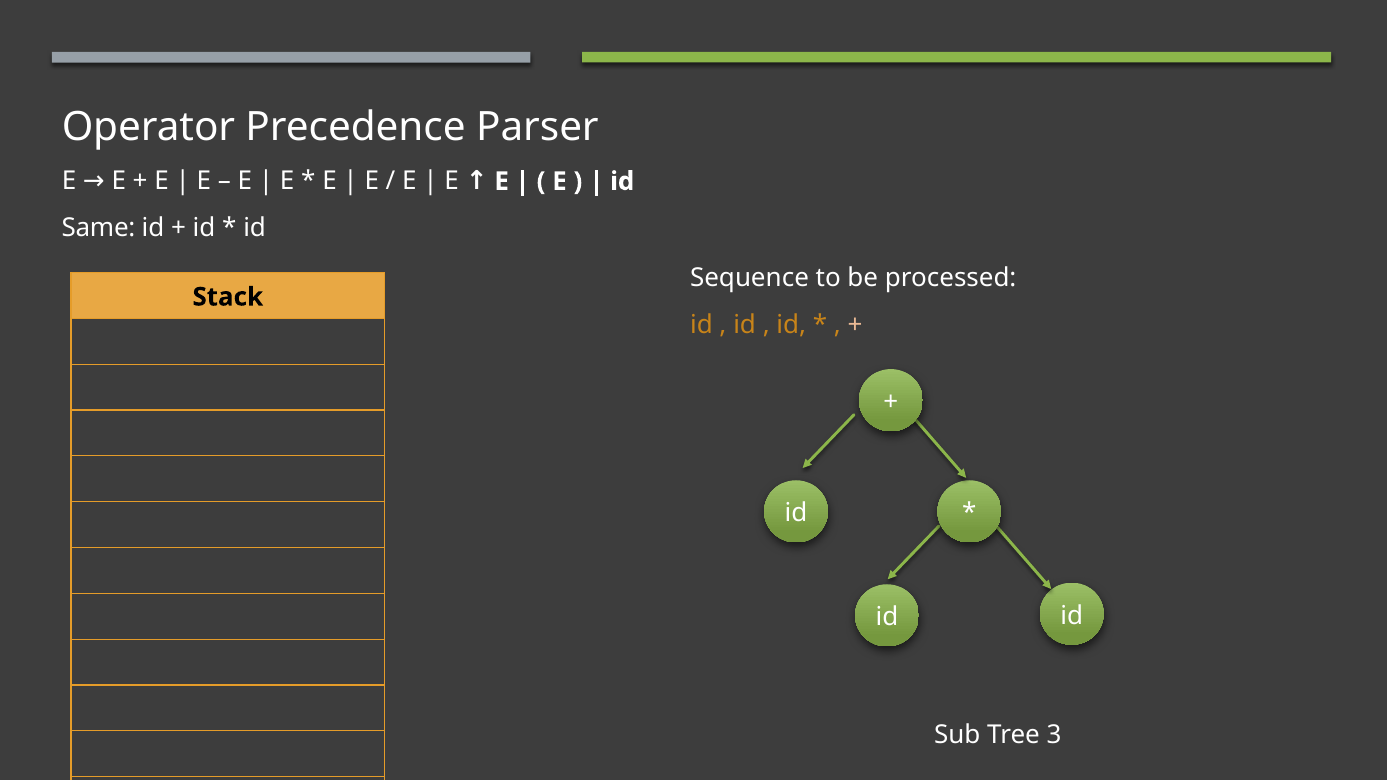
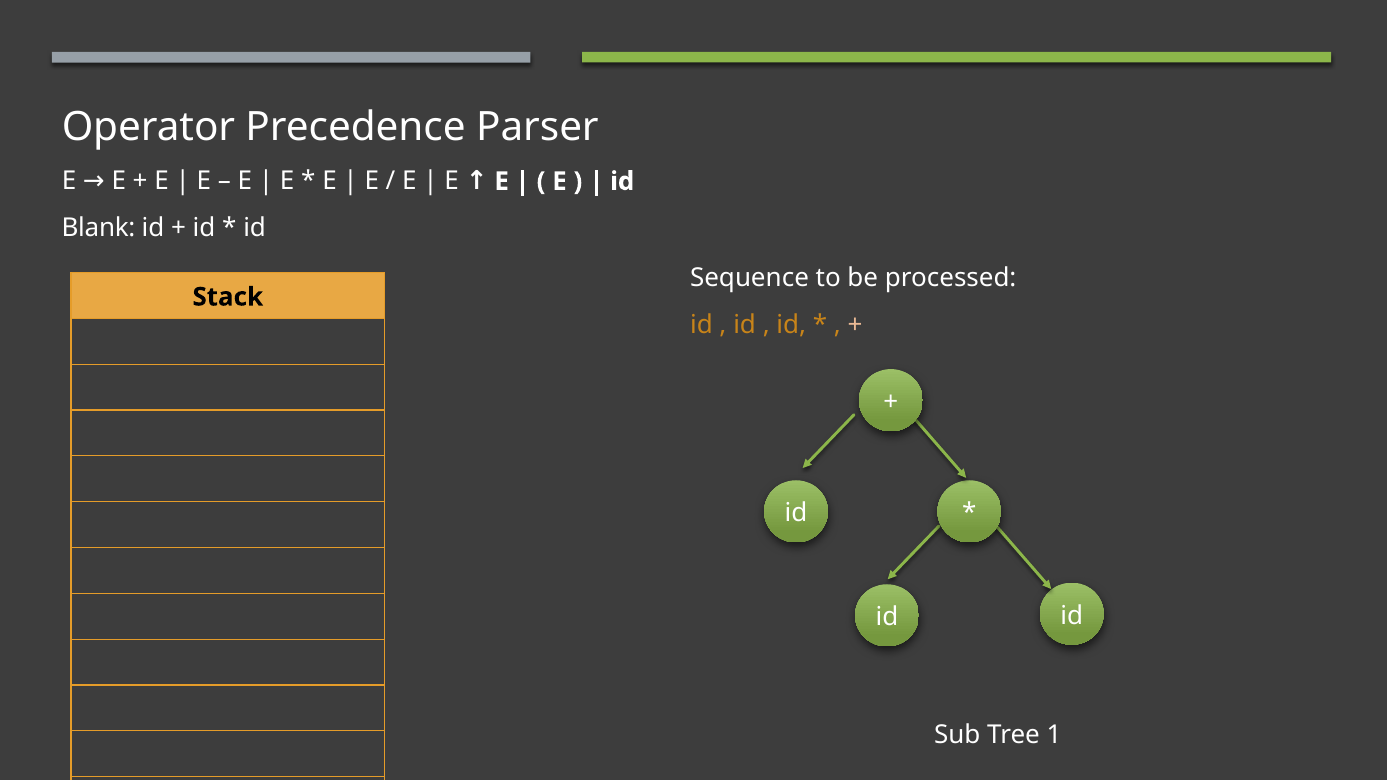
Same: Same -> Blank (98, 228)
3: 3 -> 1 (1054, 735)
